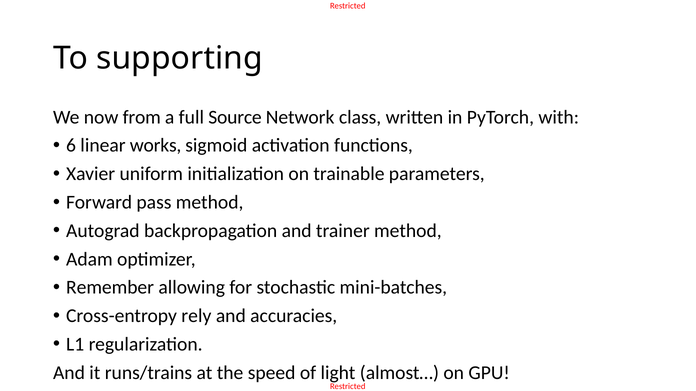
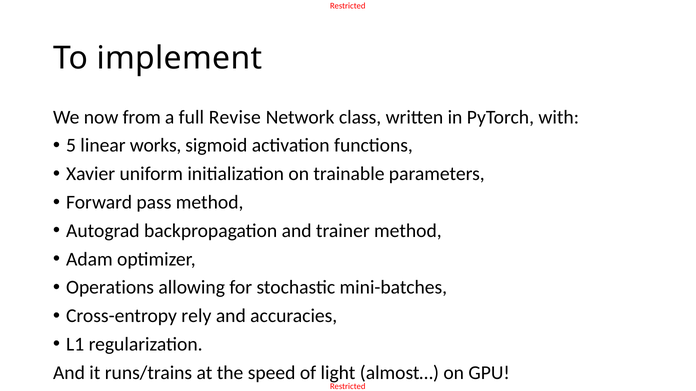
supporting: supporting -> implement (179, 58)
Source: Source -> Revise (235, 117)
6: 6 -> 5 (71, 146)
Remember: Remember -> Operations (110, 288)
